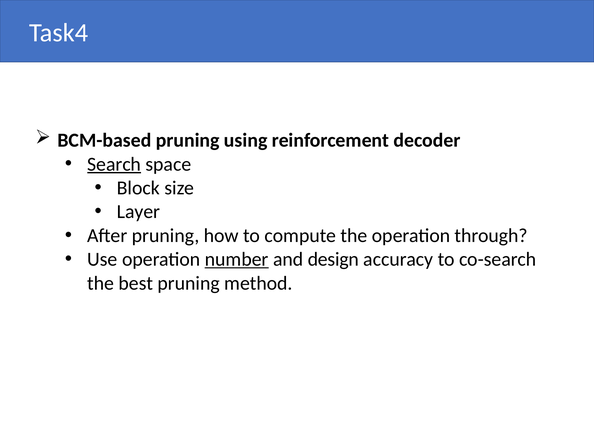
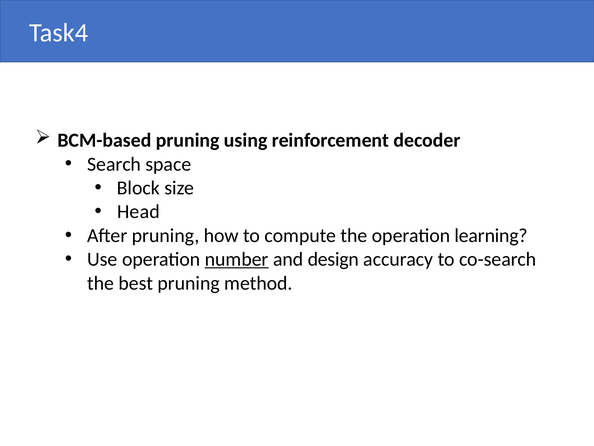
Search underline: present -> none (114, 164)
Layer: Layer -> Head (138, 212)
through: through -> learning (491, 235)
